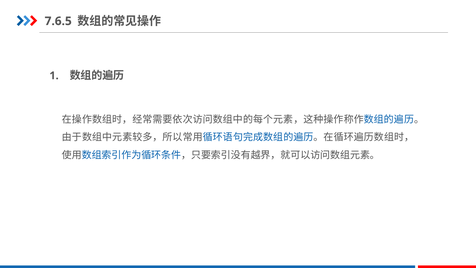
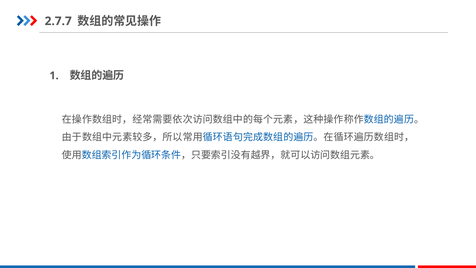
7.6.5: 7.6.5 -> 2.7.7 (58, 21)
